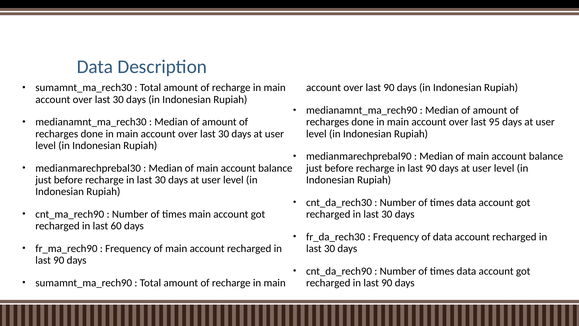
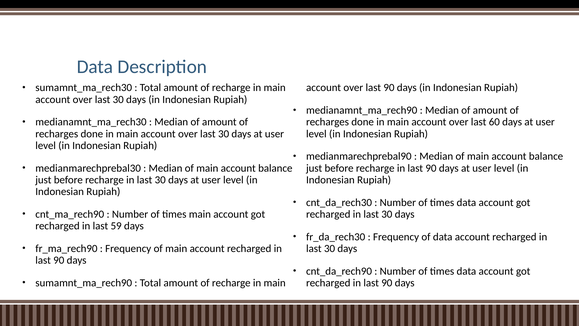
95: 95 -> 60 (494, 122)
60: 60 -> 59 (116, 226)
